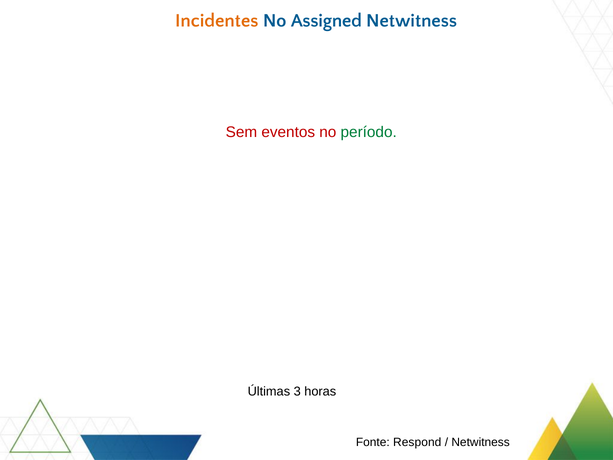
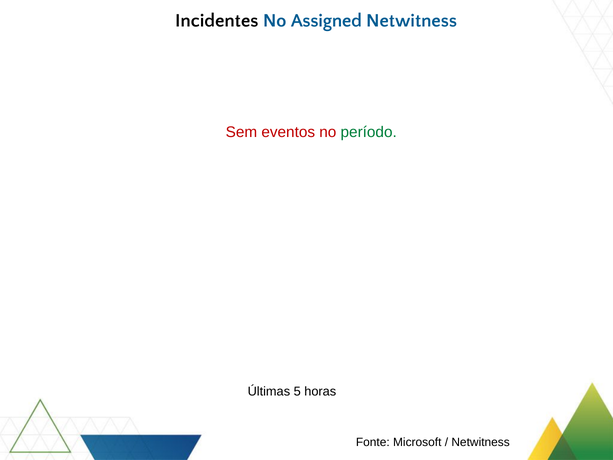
Incidentes colour: orange -> black (217, 21)
3: 3 -> 5 (297, 391)
Respond: Respond -> Microsoft (417, 442)
